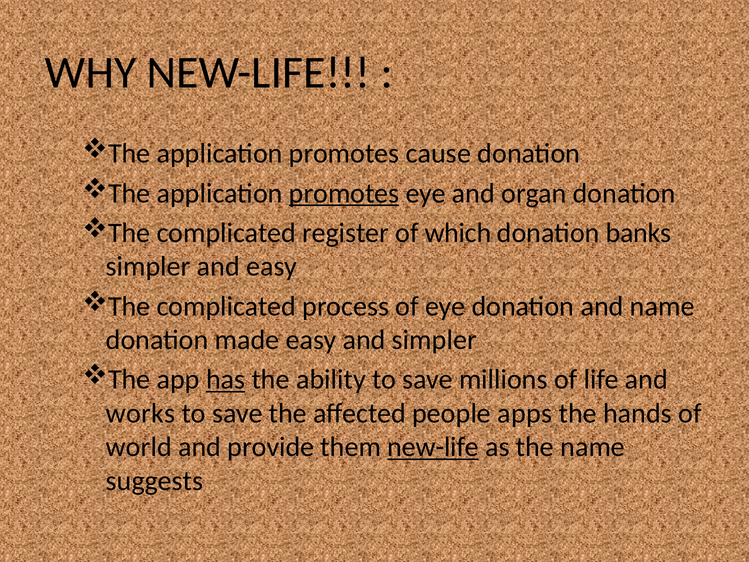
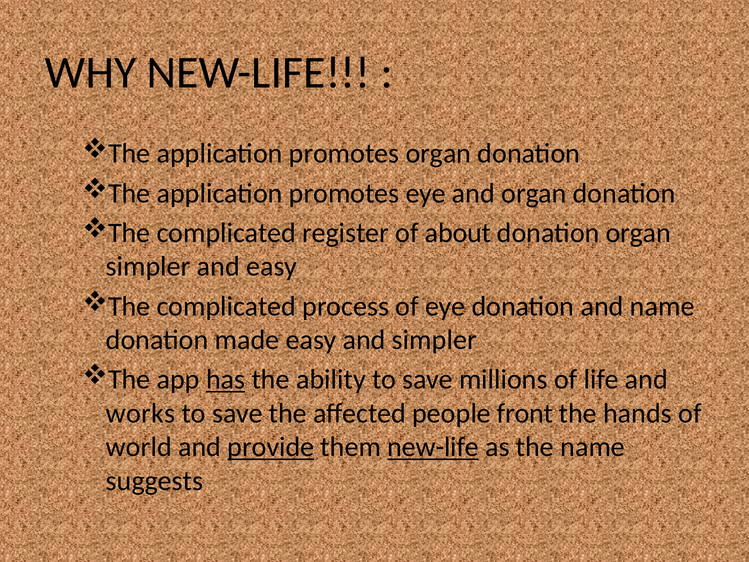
promotes cause: cause -> organ (438, 154)
promotes underline: present -> none (344, 193)
which: which -> about (458, 233)
donation banks: banks -> organ (638, 233)
apps: apps -> front (525, 413)
provide underline: none -> present (271, 447)
